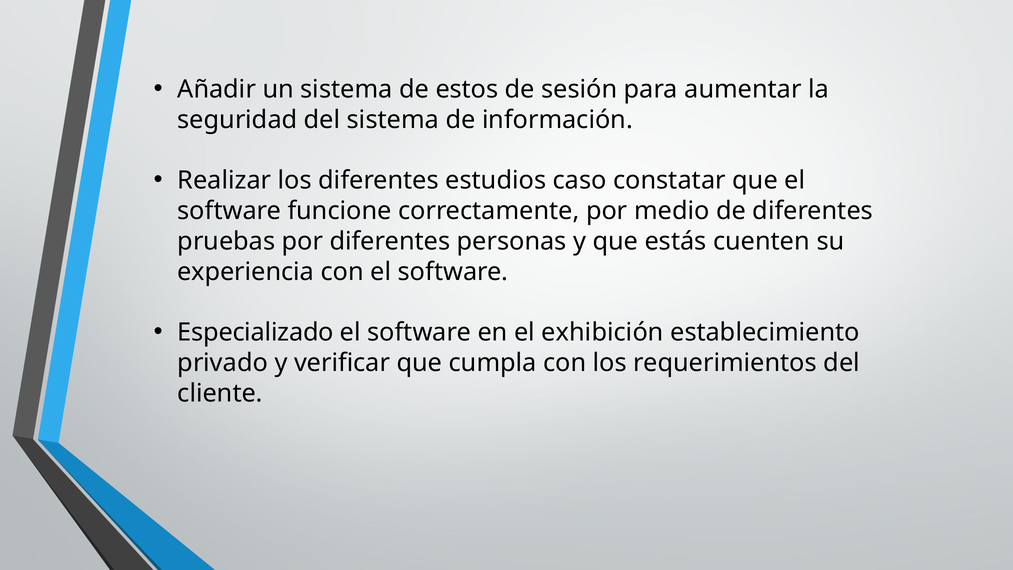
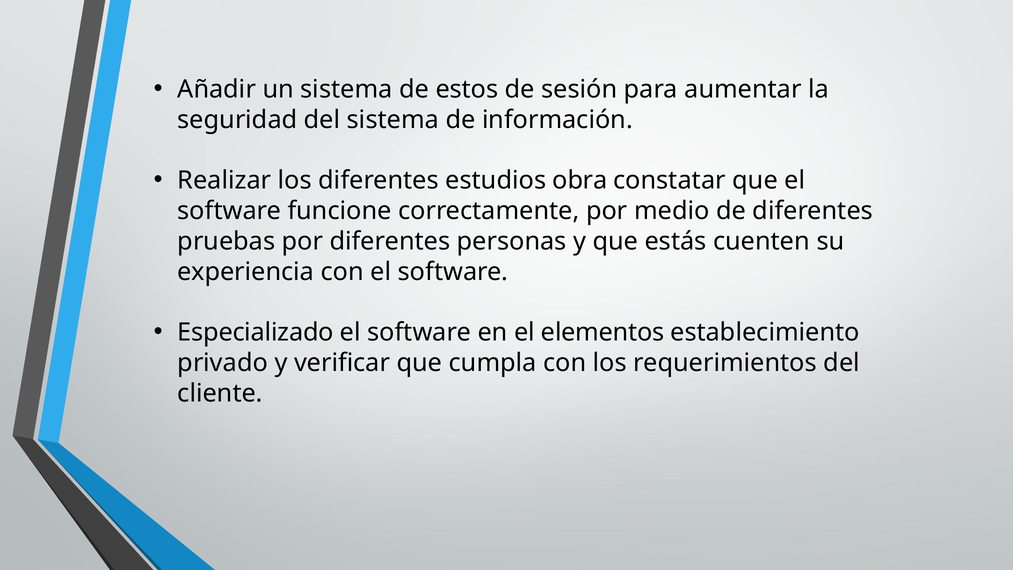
caso: caso -> obra (580, 180)
exhibición: exhibición -> elementos (603, 332)
